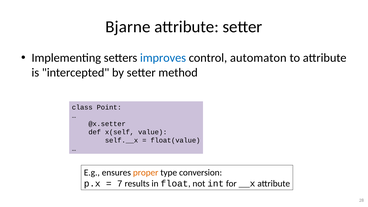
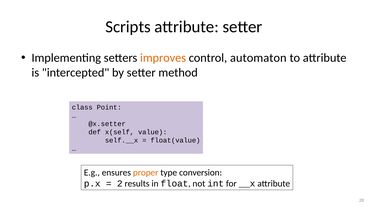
Bjarne: Bjarne -> Scripts (128, 27)
improves colour: blue -> orange (163, 58)
7: 7 -> 2 (120, 184)
